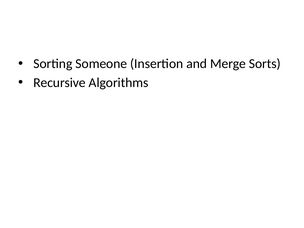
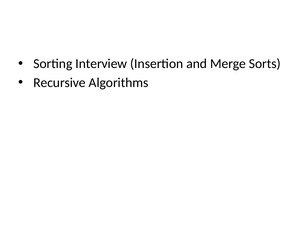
Someone: Someone -> Interview (101, 64)
